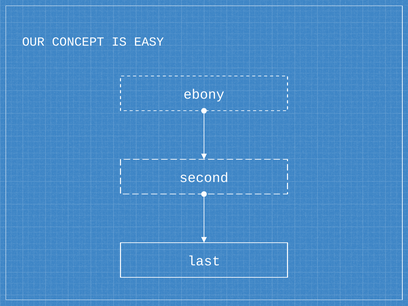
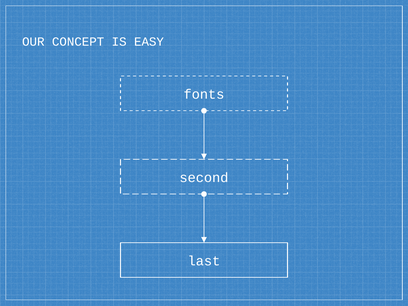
ebony: ebony -> fonts (204, 94)
